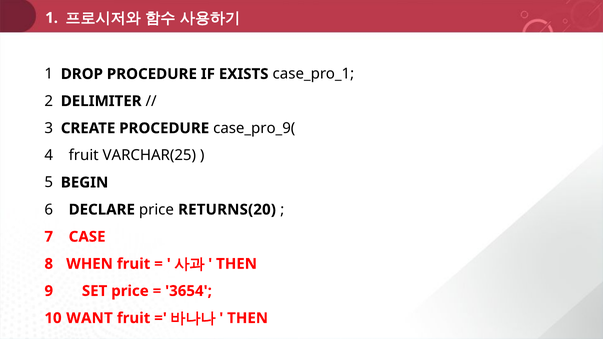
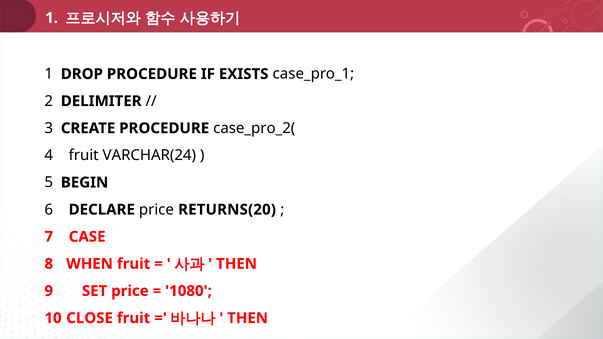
case_pro_9(: case_pro_9( -> case_pro_2( (254, 128)
VARCHAR(25: VARCHAR(25 -> VARCHAR(24 (149, 155)
3654: 3654 -> 1080 (189, 291)
WANT: WANT -> CLOSE (90, 318)
